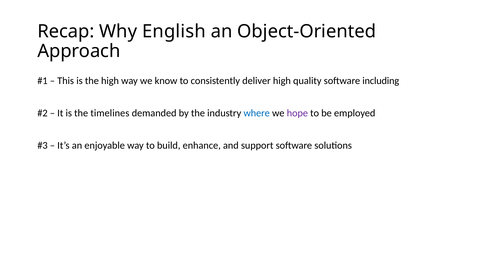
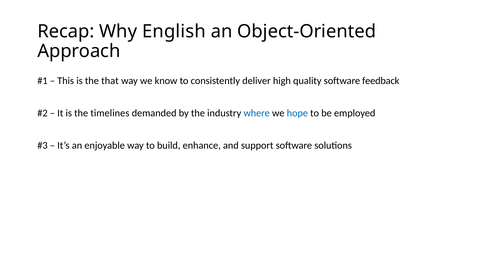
the high: high -> that (110, 81)
including: including -> feedback (381, 81)
hope colour: purple -> blue (297, 113)
